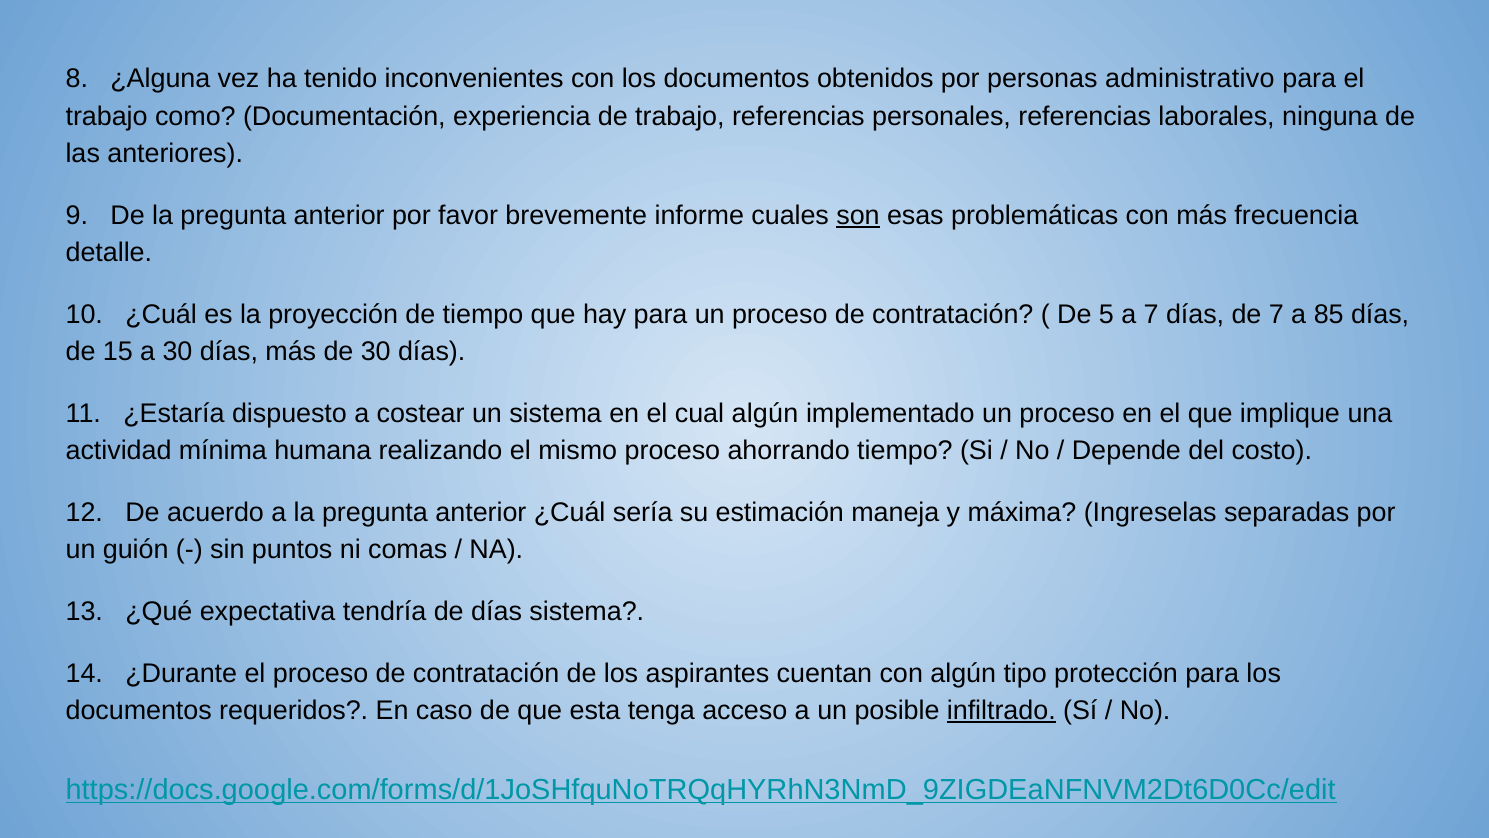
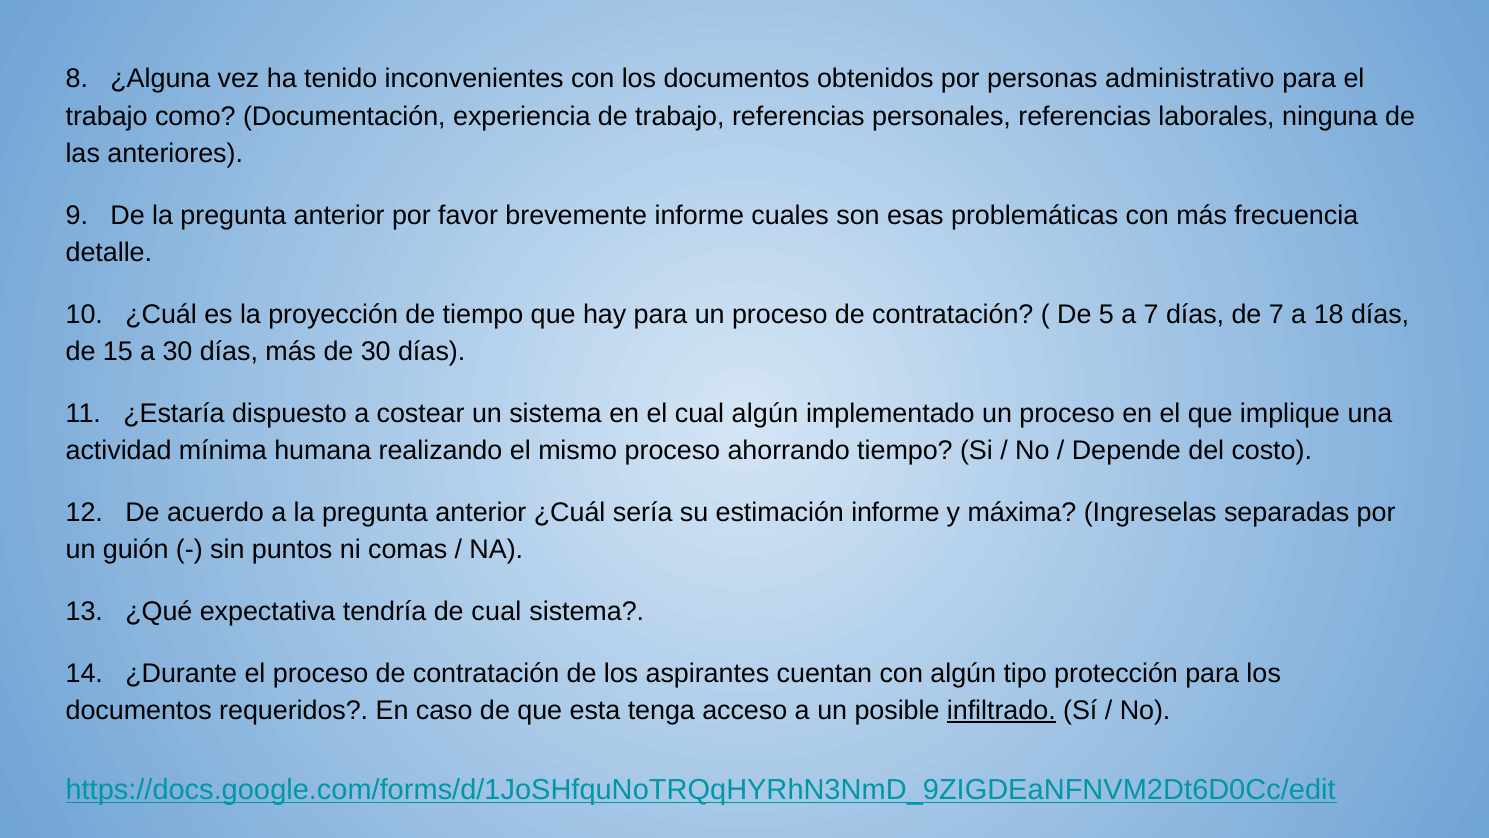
son underline: present -> none (858, 215)
85: 85 -> 18 (1329, 314)
estimación maneja: maneja -> informe (895, 512)
de días: días -> cual (496, 611)
